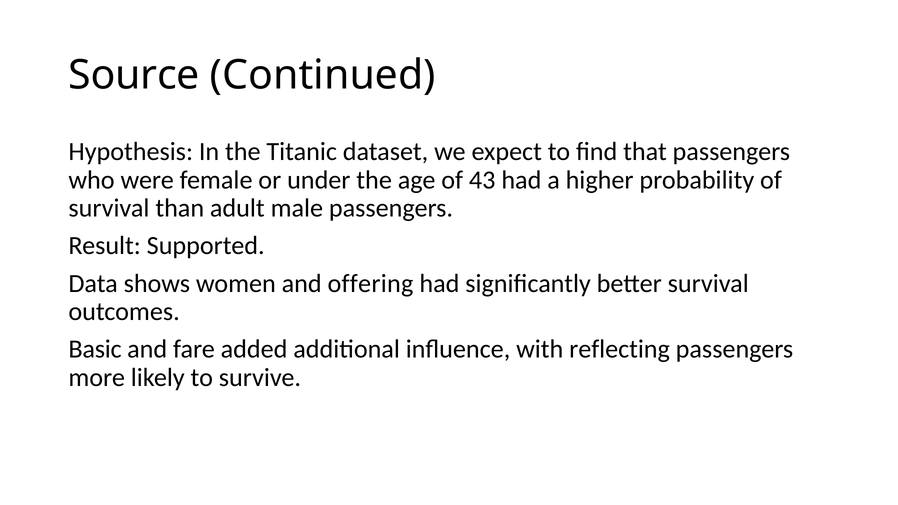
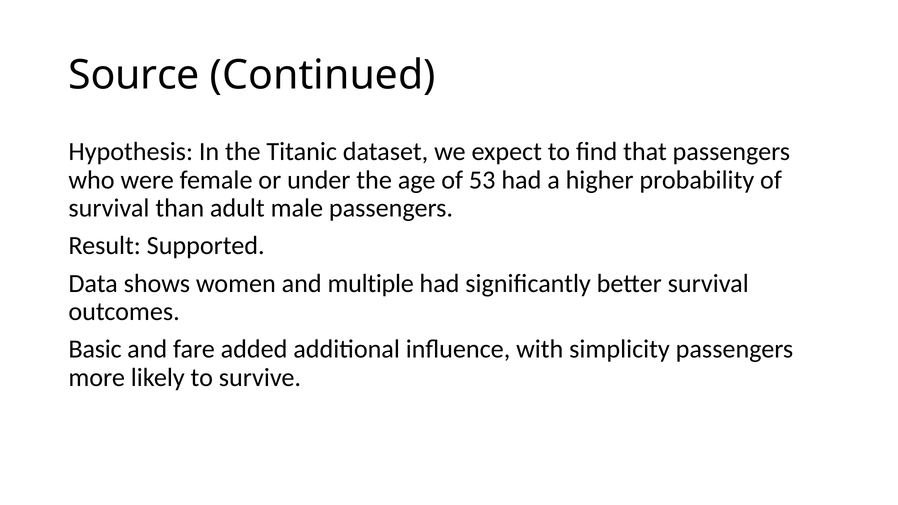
43: 43 -> 53 (482, 180)
offering: offering -> multiple (371, 283)
reflecting: reflecting -> simplicity (620, 349)
